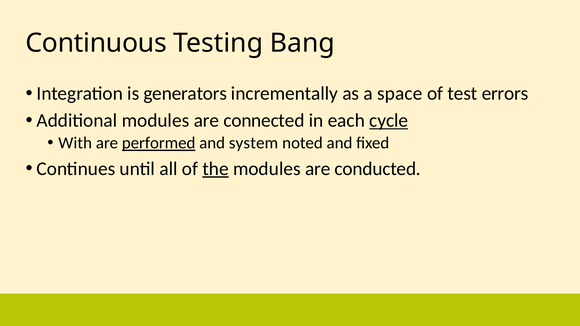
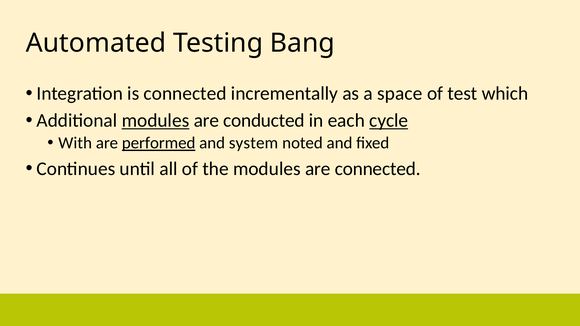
Continuous: Continuous -> Automated (96, 43)
is generators: generators -> connected (185, 94)
errors: errors -> which (505, 94)
modules underline: none -> present (155, 121)
connected: connected -> conducted (264, 121)
the underline: present -> none (215, 169)
are conducted: conducted -> connected (378, 169)
